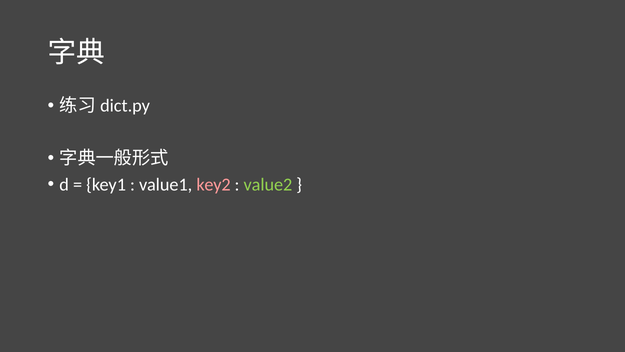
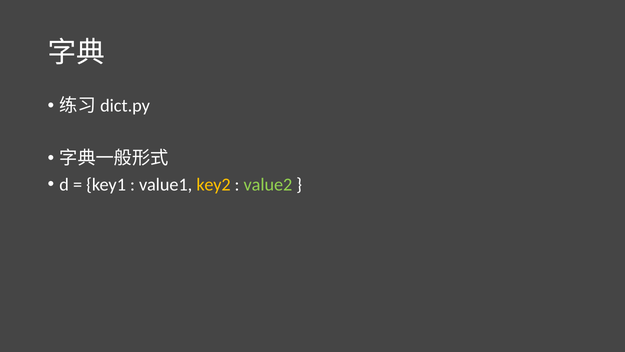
key2 colour: pink -> yellow (214, 184)
